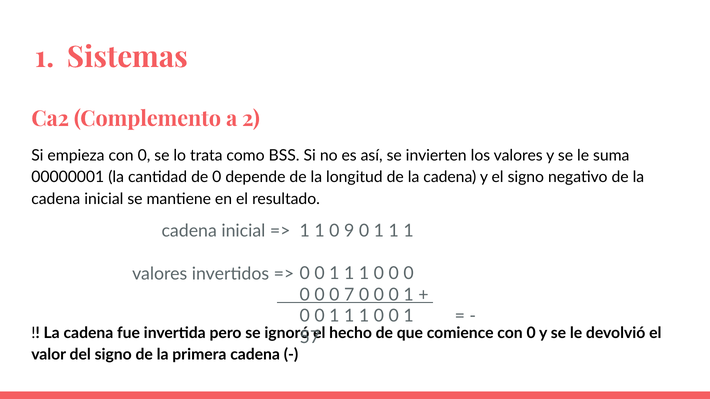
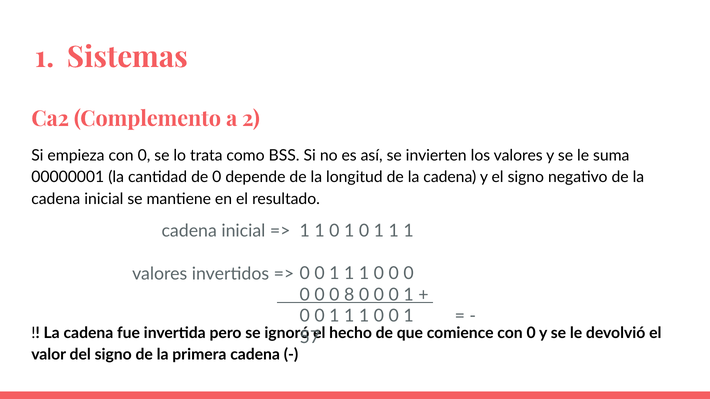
1 1 0 9: 9 -> 1 (349, 231)
7: 7 -> 8 (349, 295)
